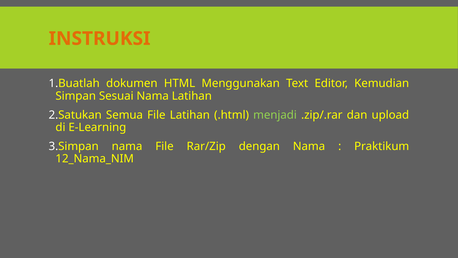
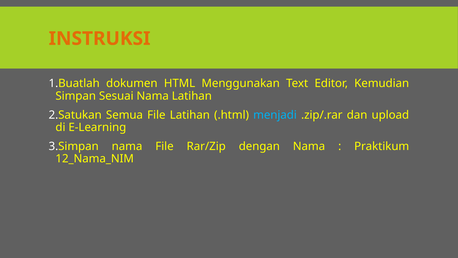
menjadi colour: light green -> light blue (275, 115)
